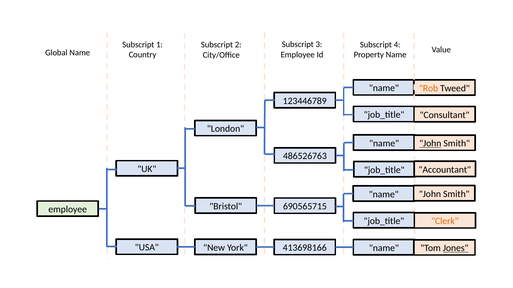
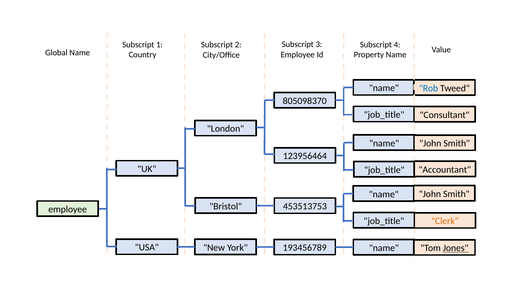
Rob colour: orange -> blue (429, 88)
123446789: 123446789 -> 805098370 (305, 101)
John underline: present -> none (430, 144)
486526763: 486526763 -> 123956464 (305, 156)
690565715: 690565715 -> 453513753 (305, 207)
413698166: 413698166 -> 193456789 (305, 248)
